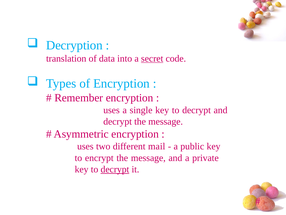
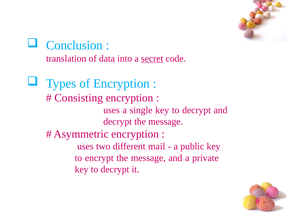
Decryption: Decryption -> Conclusion (74, 45)
Remember: Remember -> Consisting (79, 98)
decrypt underline: present -> none (115, 169)
